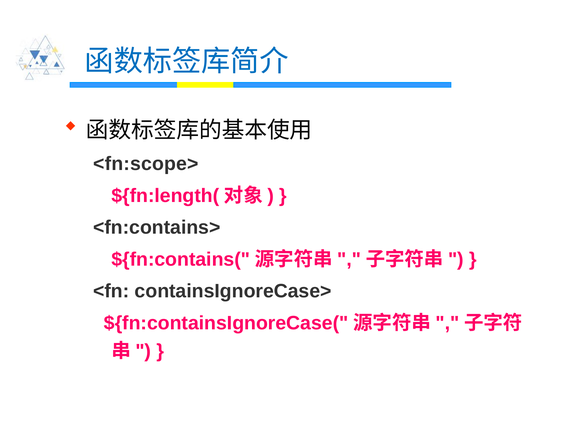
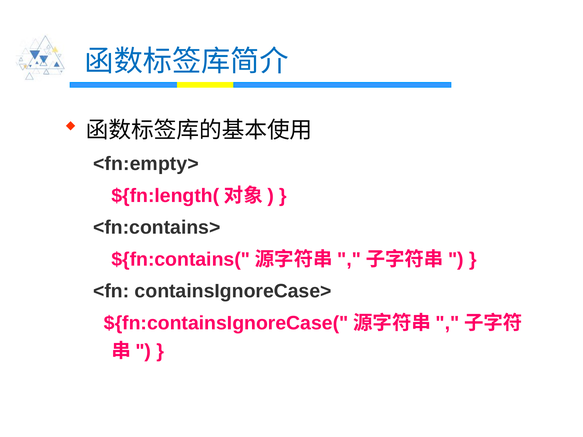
<fn:scope>: <fn:scope> -> <fn:empty> (146, 164)
